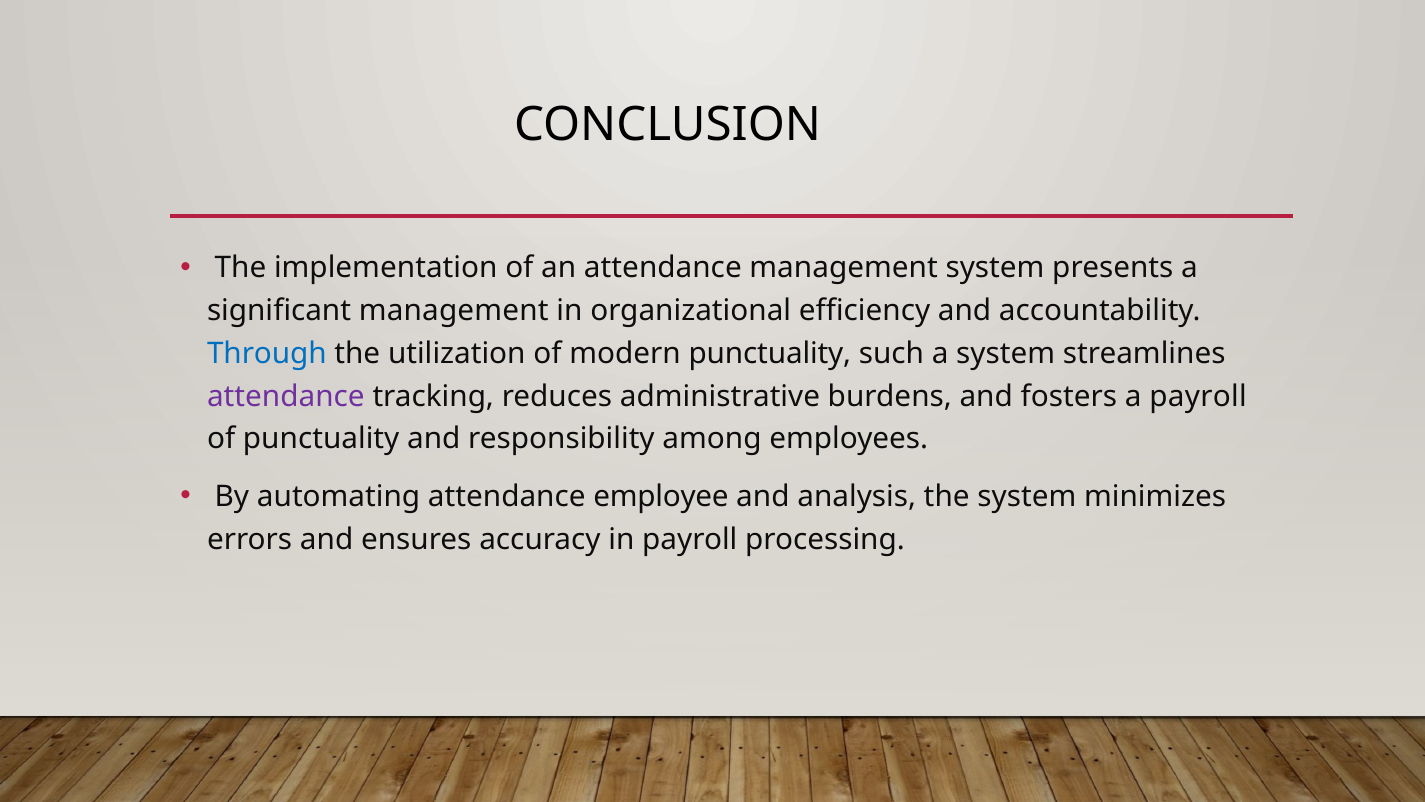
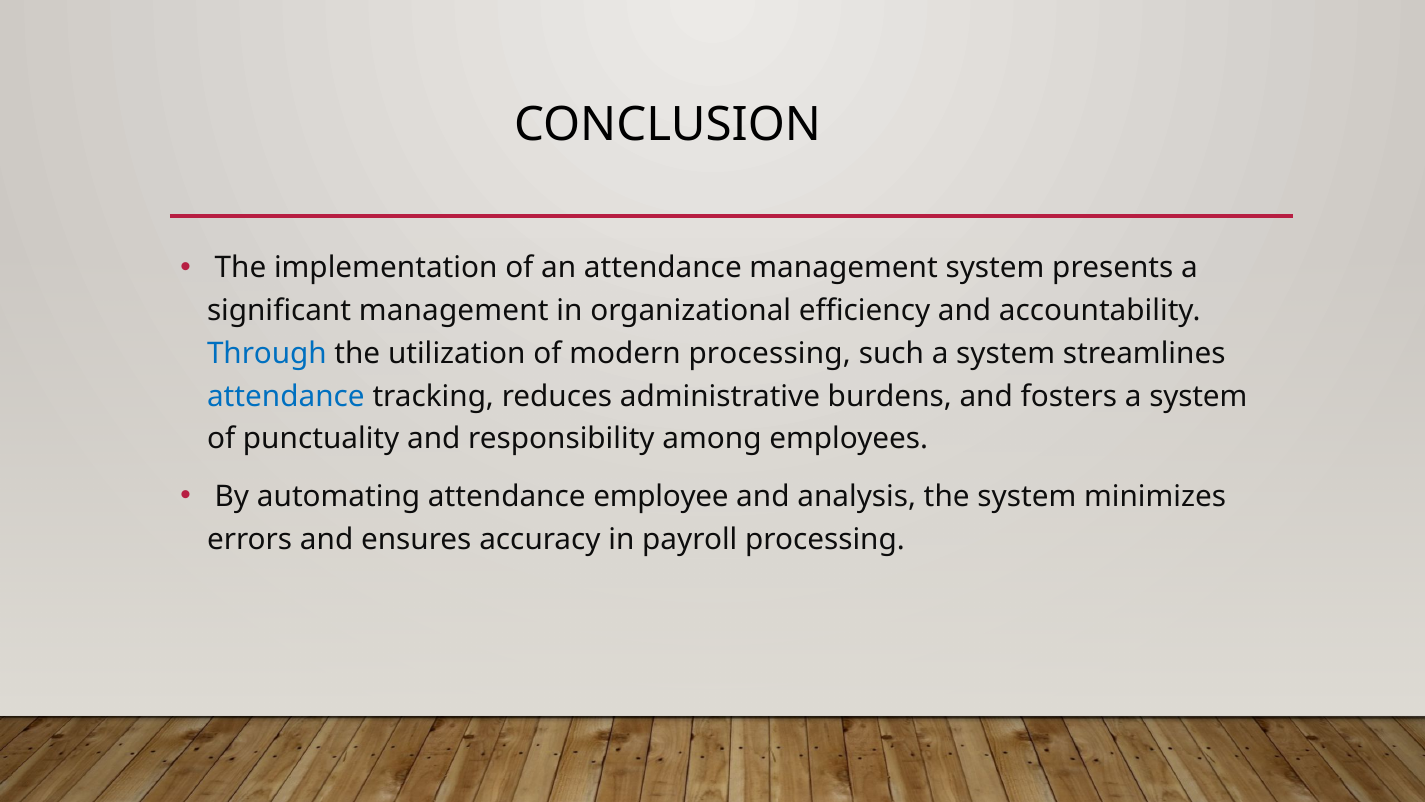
modern punctuality: punctuality -> processing (770, 353)
attendance colour: purple -> blue (286, 396)
fosters a payroll: payroll -> system (1198, 396)
